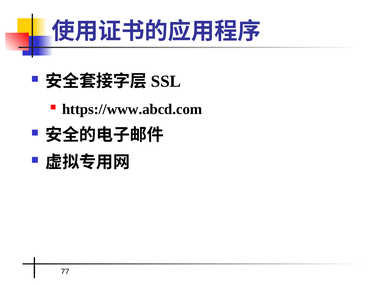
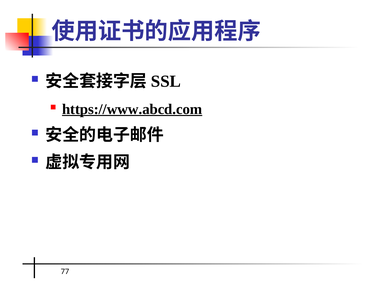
https://www.abcd.com underline: none -> present (132, 109)
